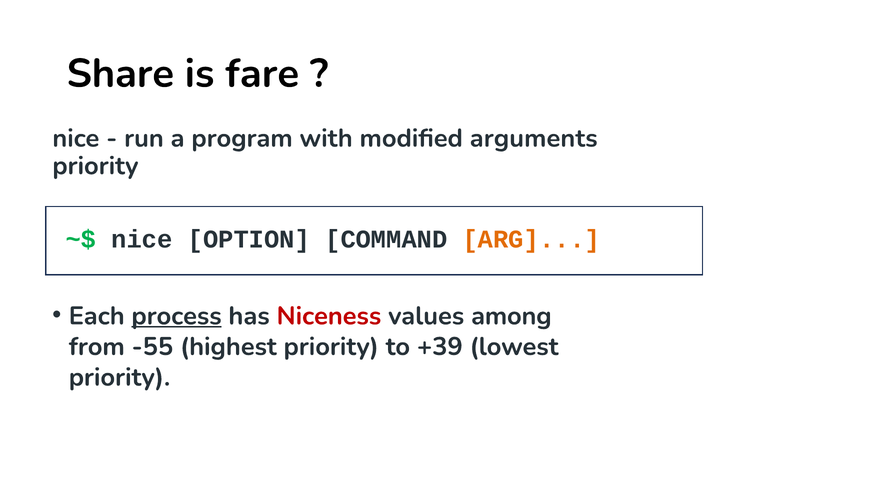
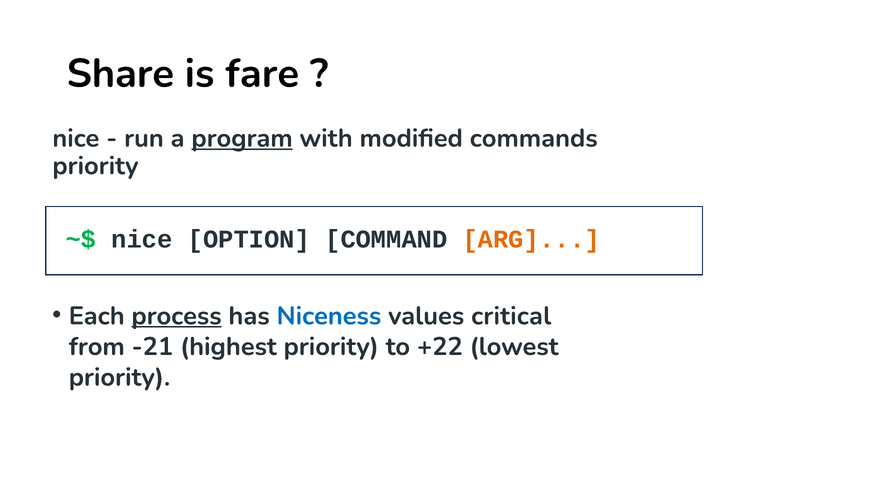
program underline: none -> present (242, 138)
arguments: arguments -> commands (534, 138)
Niceness colour: red -> blue (329, 316)
among: among -> critical (511, 316)
-55: -55 -> -21 (152, 346)
+39: +39 -> +22 (440, 346)
